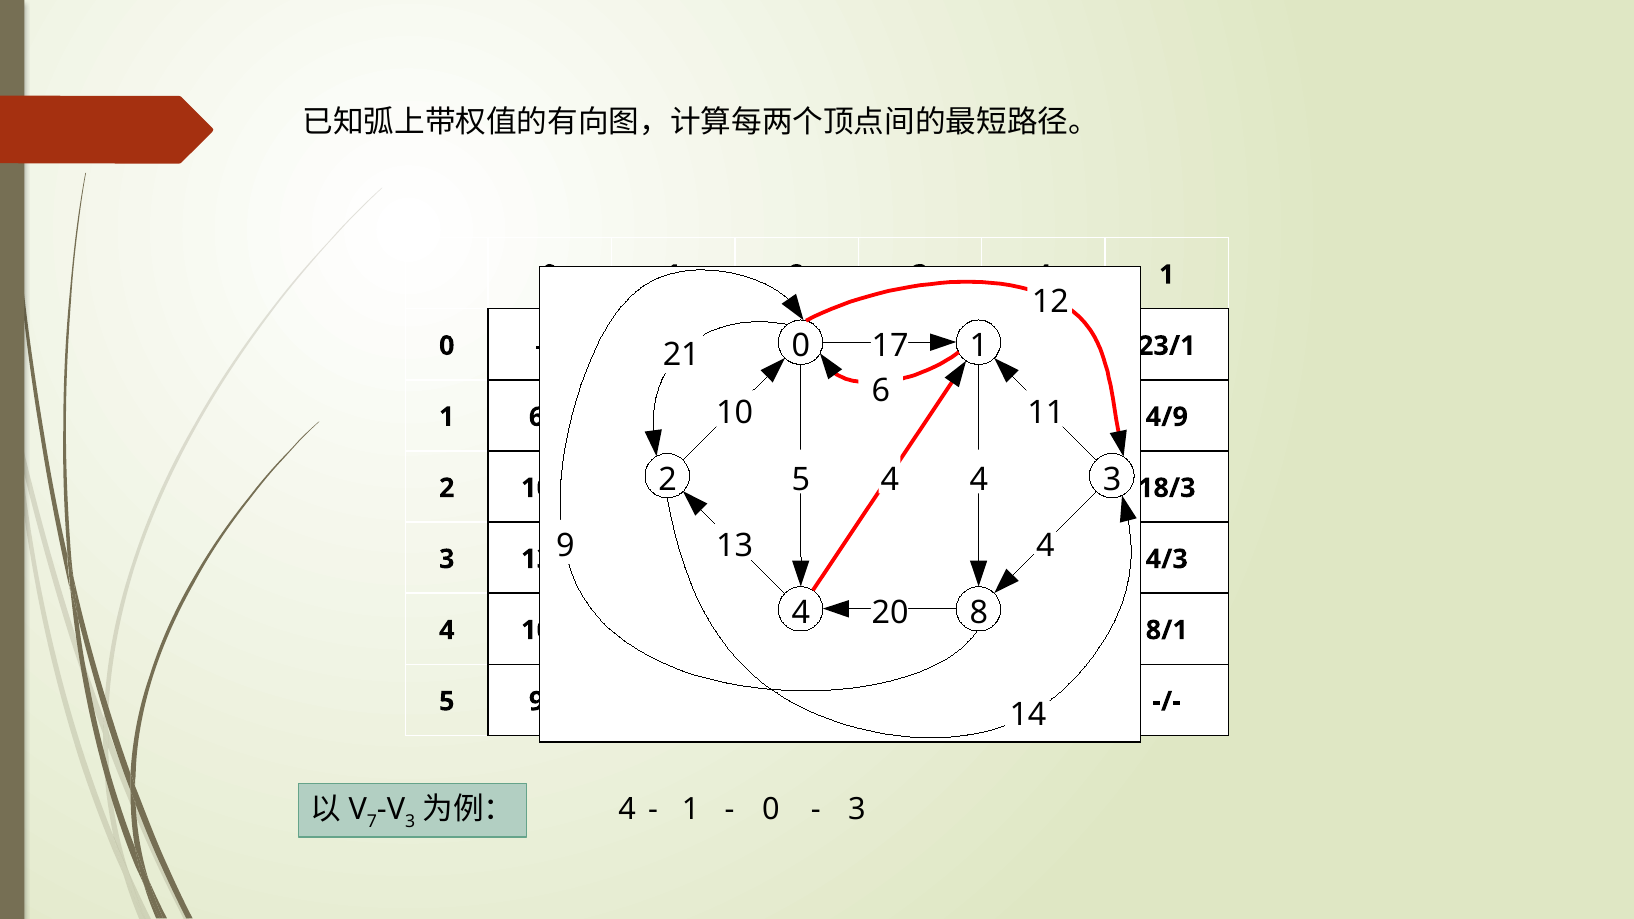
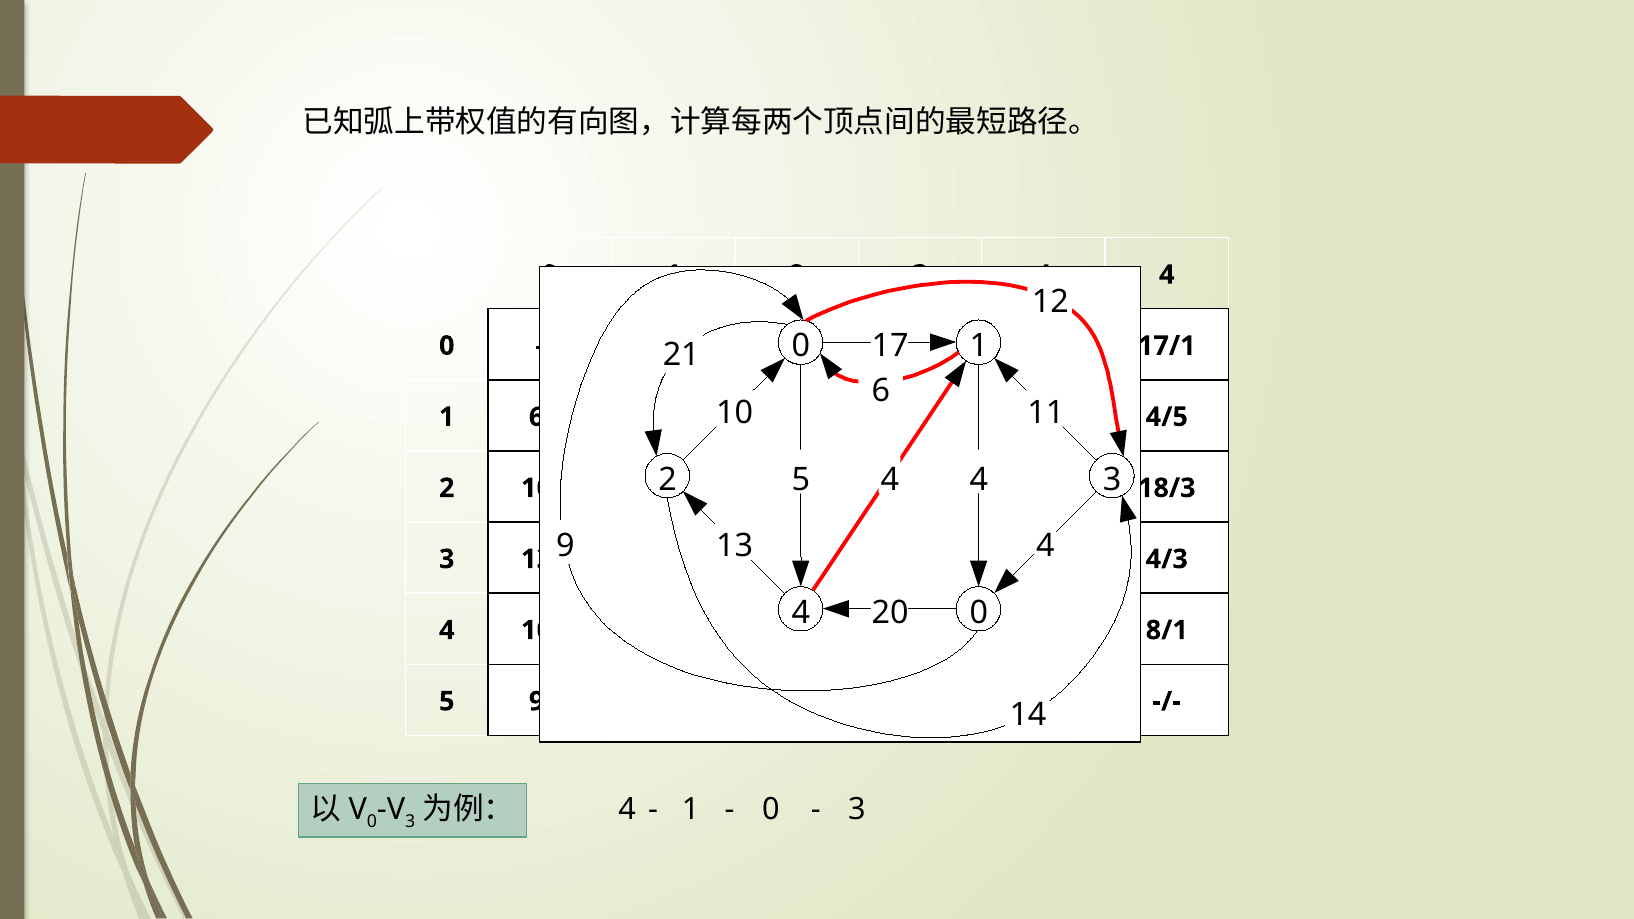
1: 1 -> 4 (1167, 275)
23/1: 23/1 -> 17/1 (1167, 346)
4/9: 4/9 -> 4/5 (1167, 417)
8: 8 -> 0 (979, 613)
7: 7 -> 0 (372, 822)
